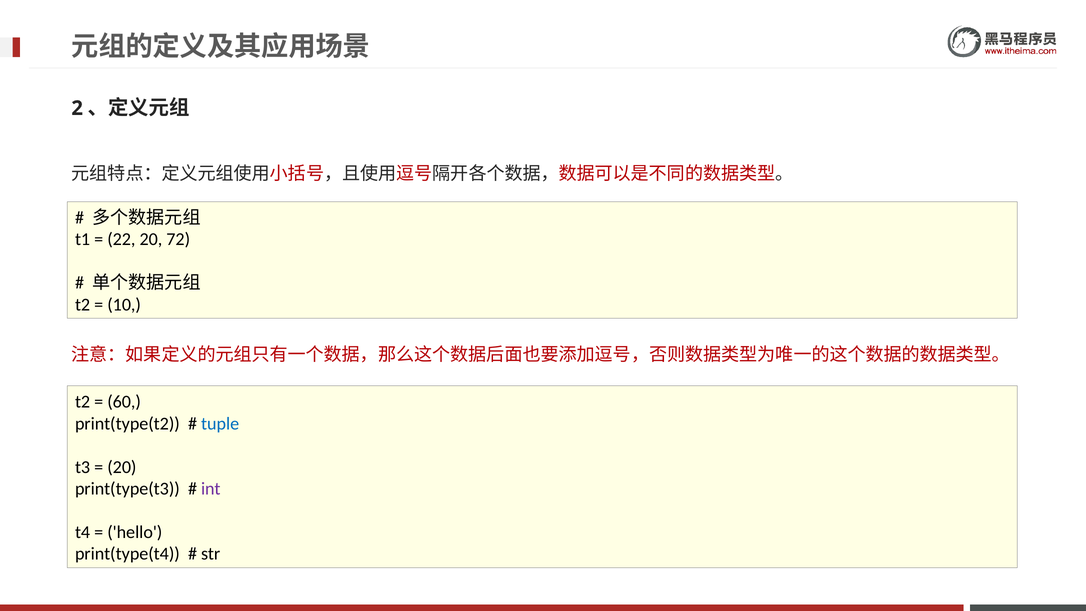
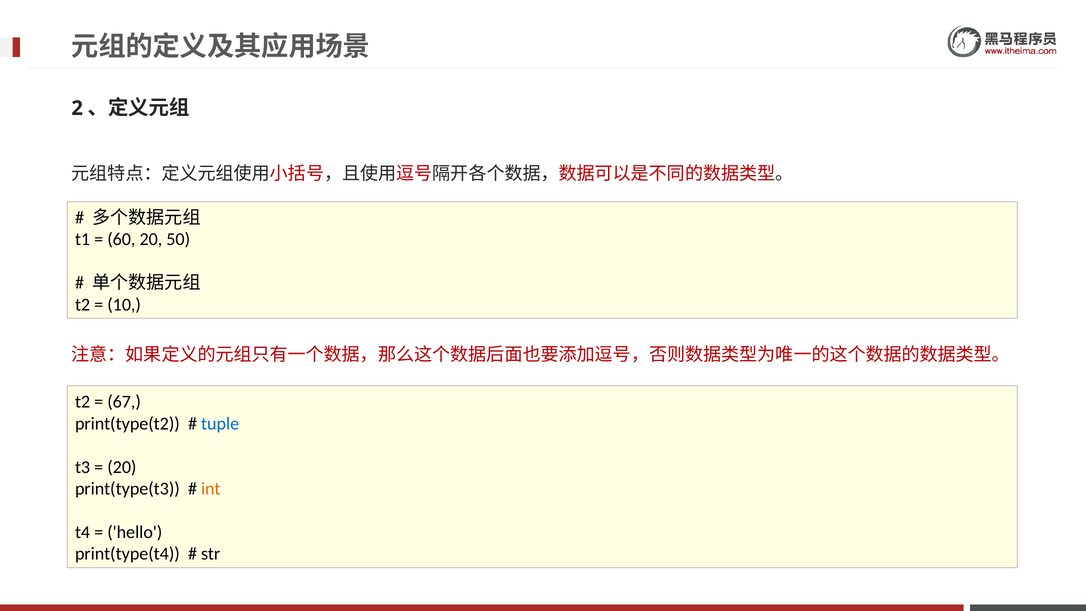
22: 22 -> 60 (121, 239)
72: 72 -> 50 (178, 239)
60: 60 -> 67 (124, 402)
int colour: purple -> orange (211, 489)
